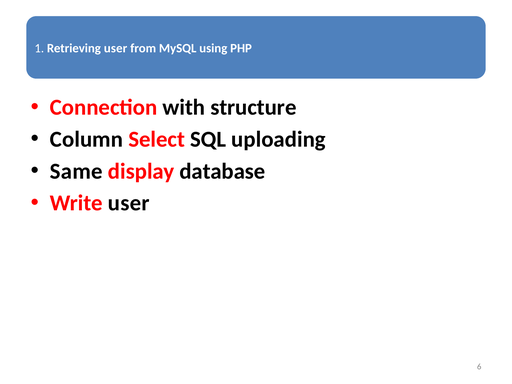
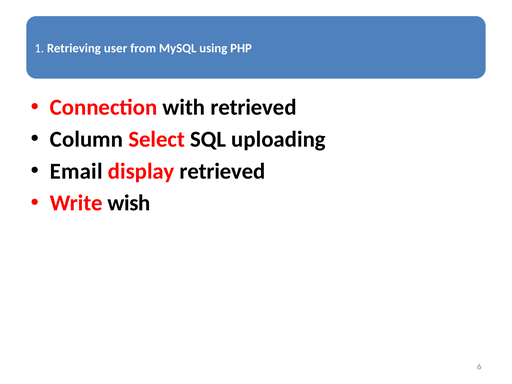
with structure: structure -> retrieved (253, 107)
Same: Same -> Email (76, 171)
display database: database -> retrieved (222, 171)
Write user: user -> wish (129, 203)
